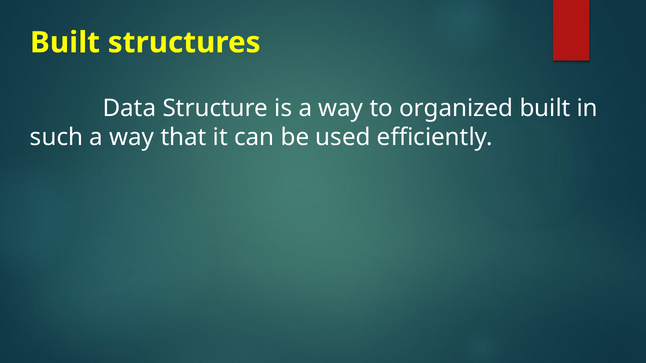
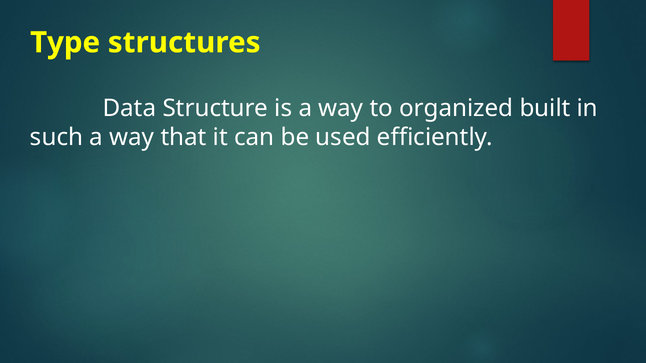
Built: Built -> Type (65, 43)
